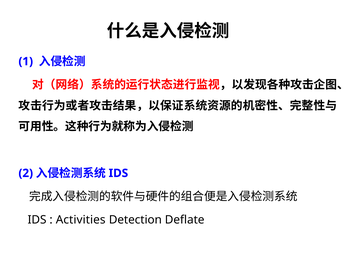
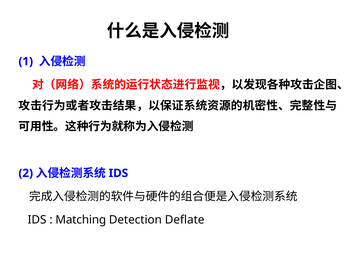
Activities: Activities -> Matching (81, 220)
